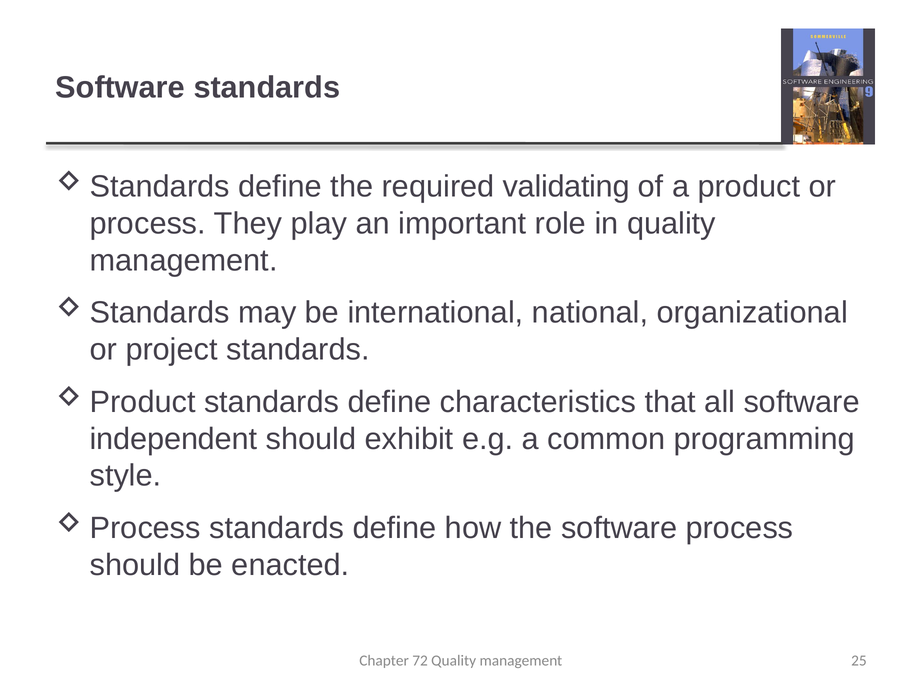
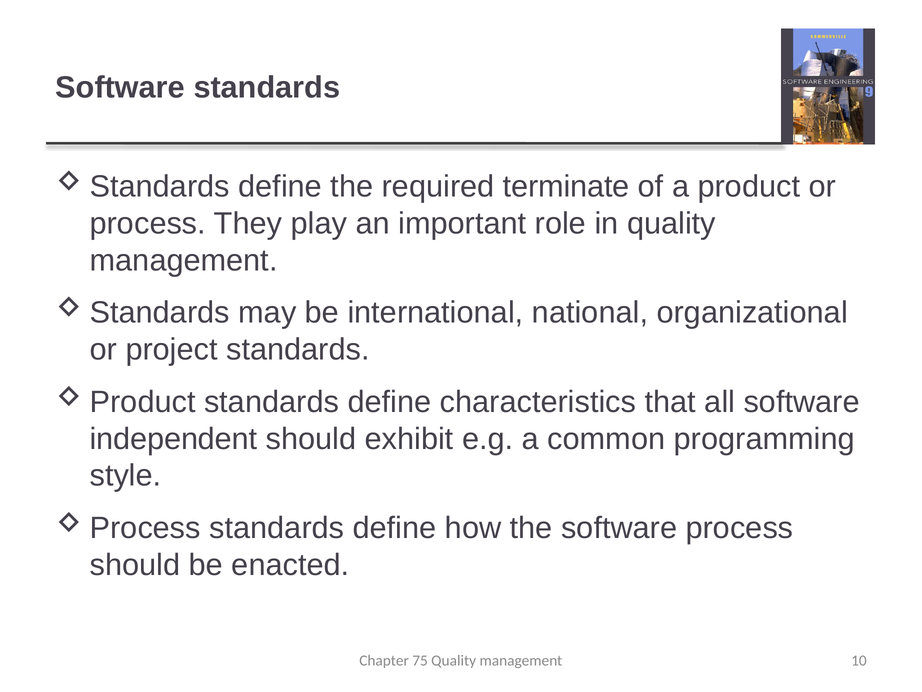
validating: validating -> terminate (566, 186)
72: 72 -> 75 (420, 660)
25: 25 -> 10 (859, 660)
